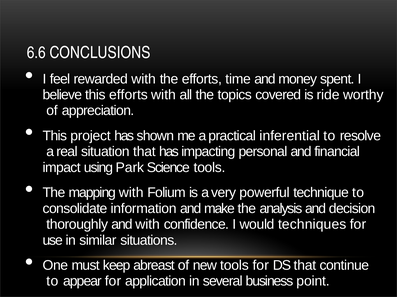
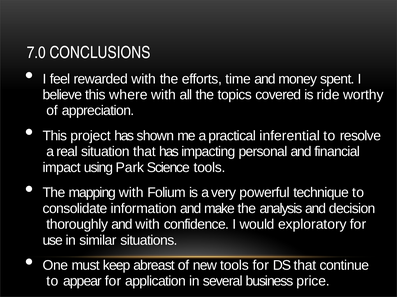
6.6: 6.6 -> 7.0 (36, 53)
this efforts: efforts -> where (128, 95)
techniques: techniques -> exploratory (312, 225)
point: point -> price (313, 282)
